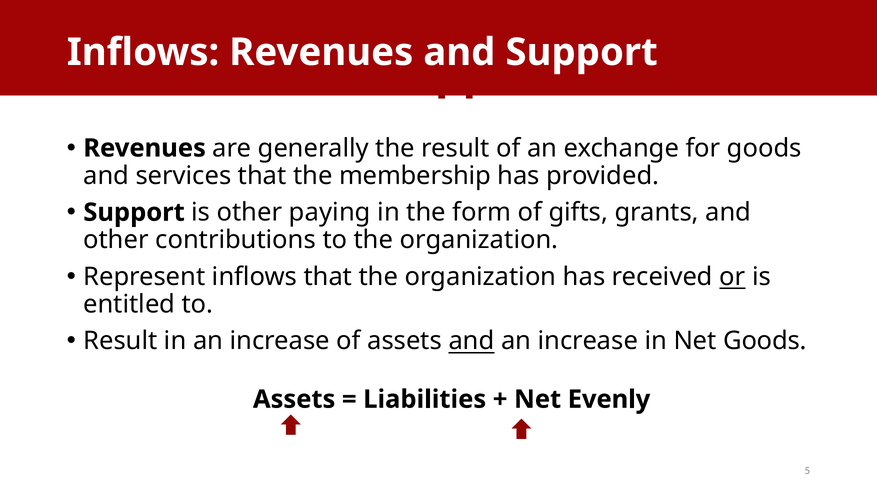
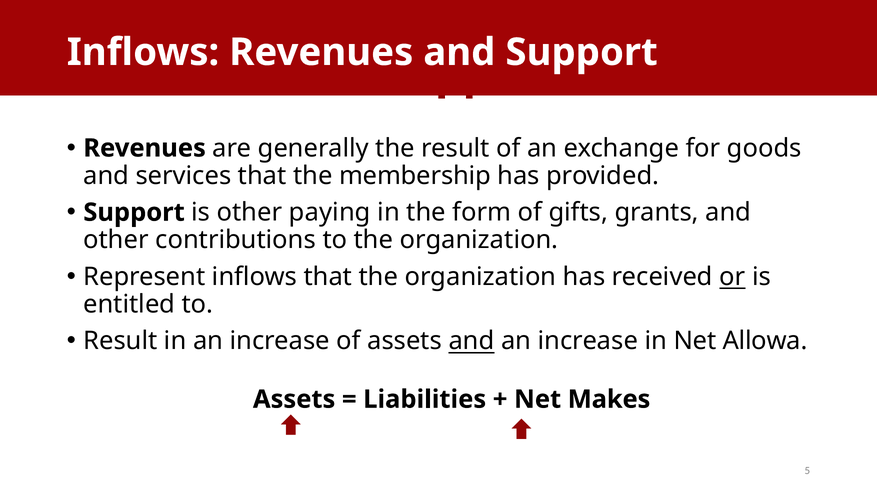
Net Goods: Goods -> Allowa (765, 341)
Evenly: Evenly -> Makes (609, 400)
